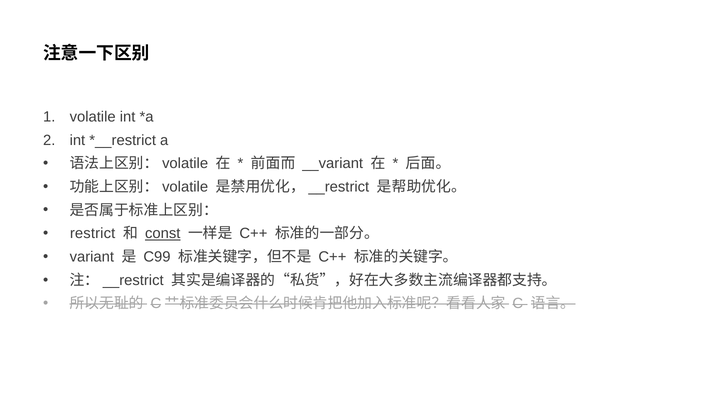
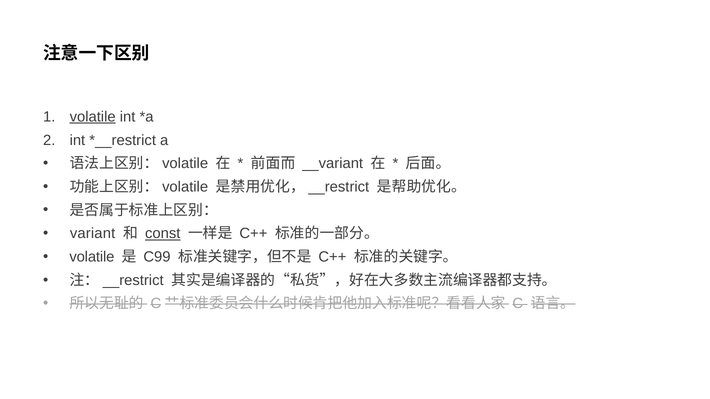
volatile underline: none -> present (93, 117)
restrict: restrict -> variant (93, 234)
variant: variant -> volatile (92, 257)
